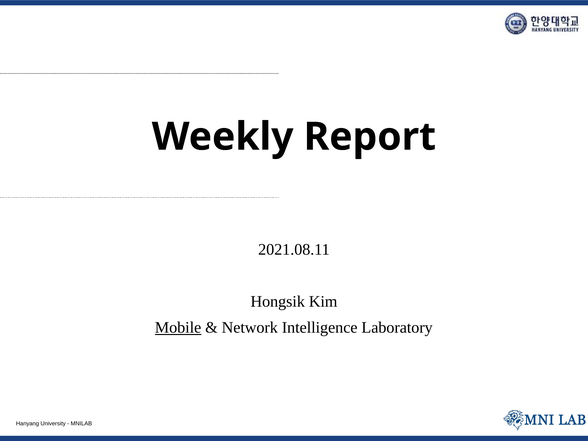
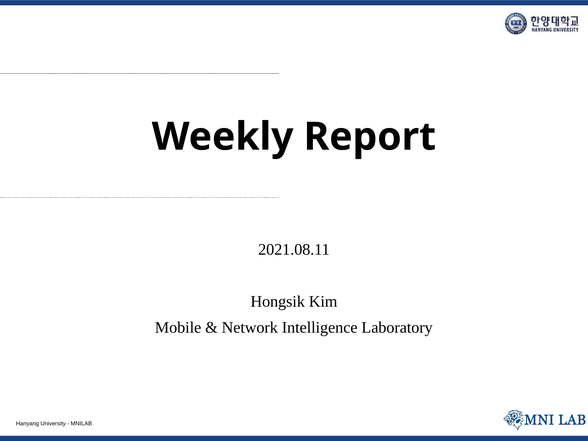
Mobile underline: present -> none (178, 327)
